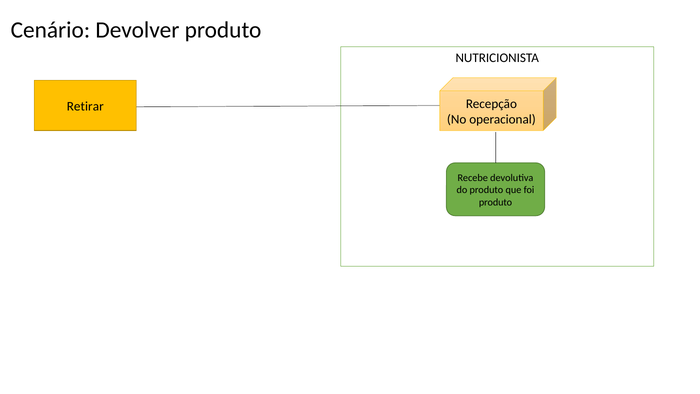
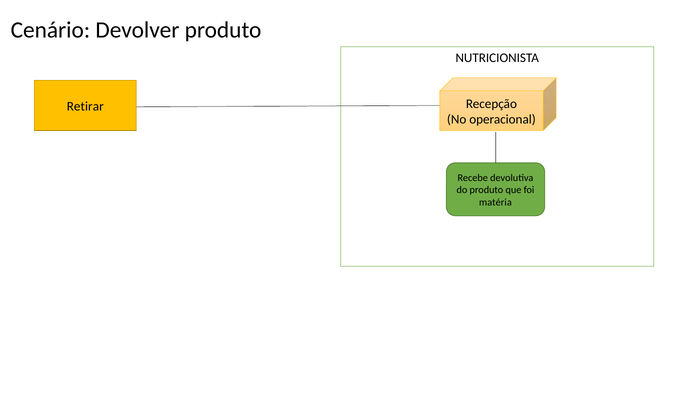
produto: produto -> matéria (495, 202)
